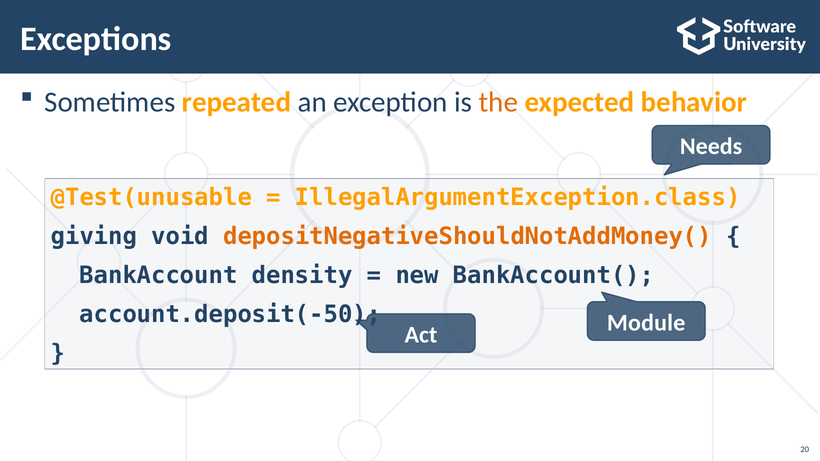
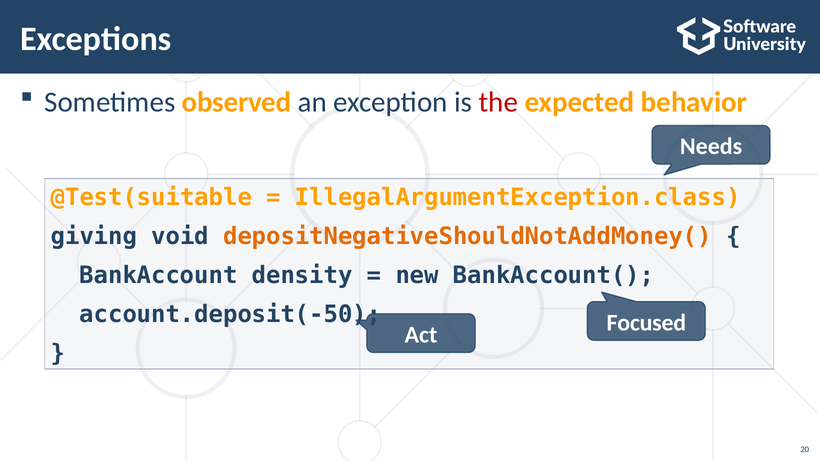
repeated: repeated -> observed (237, 102)
the colour: orange -> red (498, 102)
@Test(unusable: @Test(unusable -> @Test(suitable (151, 198)
Module: Module -> Focused (646, 323)
